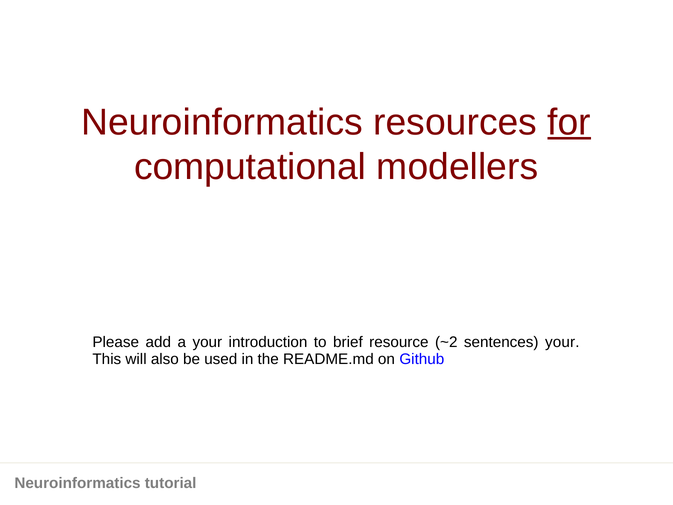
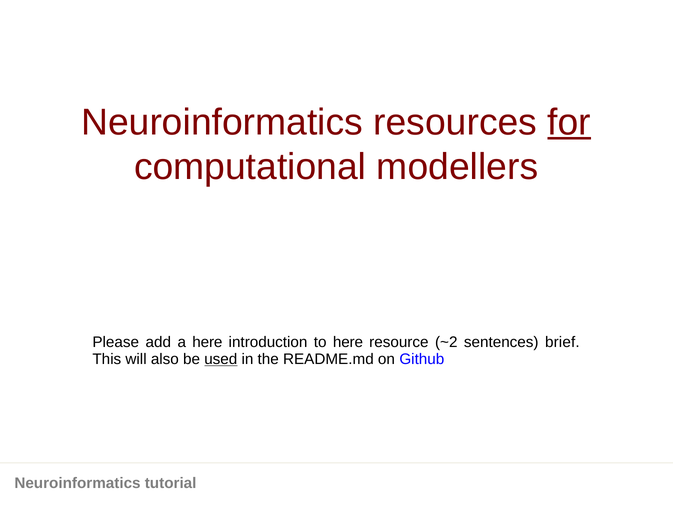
a your: your -> here (207, 342)
to brief: brief -> here (348, 342)
sentences your: your -> brief (562, 342)
used underline: none -> present (221, 359)
